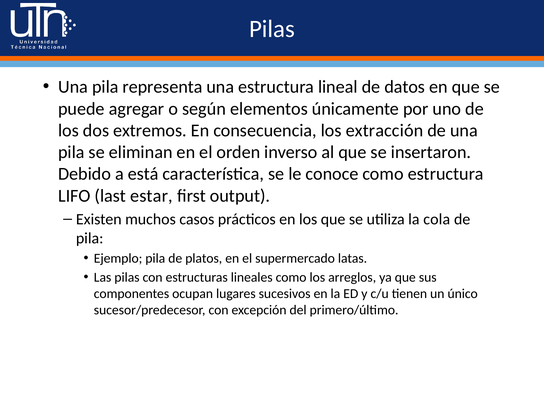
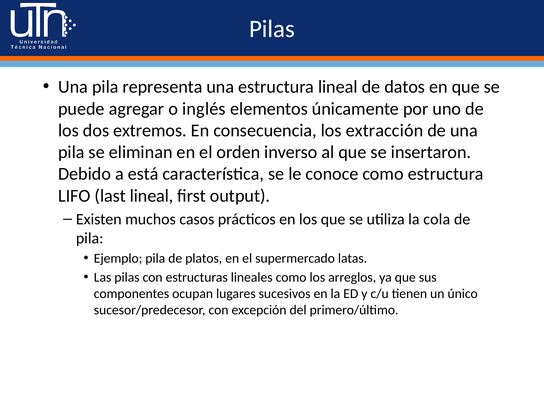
según: según -> inglés (204, 109)
last estar: estar -> lineal (152, 196)
